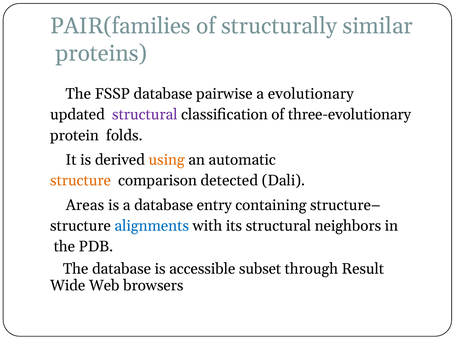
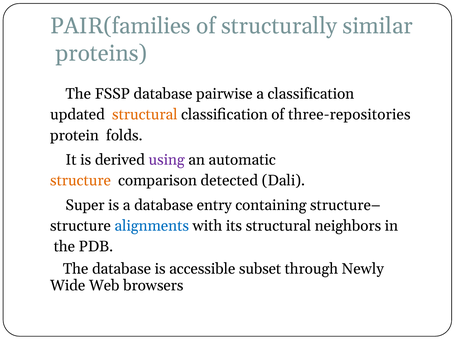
a evolutionary: evolutionary -> classification (311, 94)
structural colour: purple -> orange (145, 115)
three-evolutionary: three-evolutionary -> three-repositories (349, 115)
using colour: orange -> purple (167, 160)
Areas: Areas -> Super (85, 205)
Result: Result -> Newly (363, 269)
